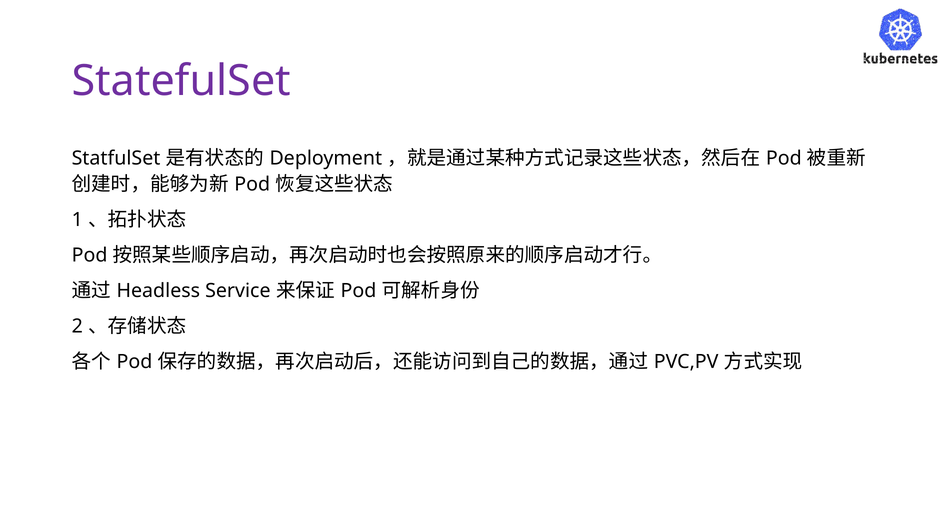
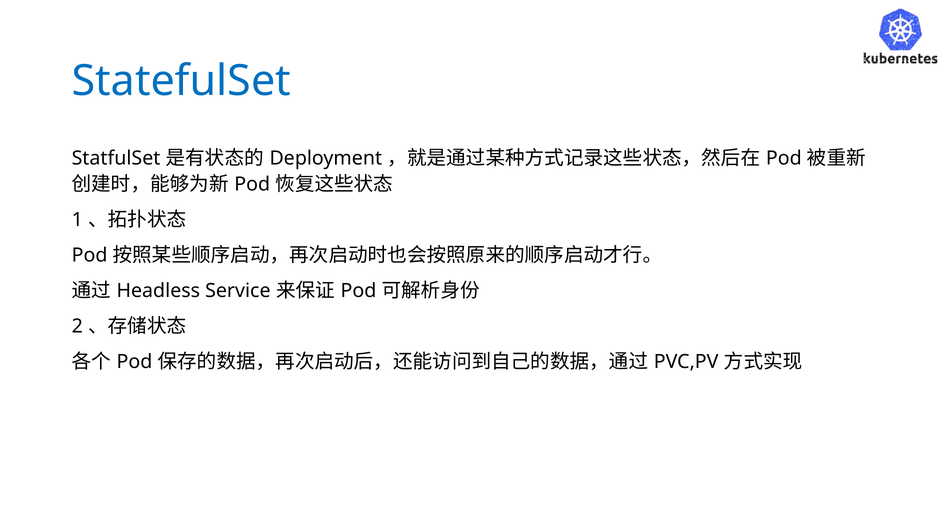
StatefulSet colour: purple -> blue (181, 81)
